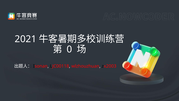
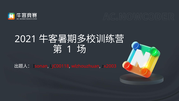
0: 0 -> 1 (69, 49)
